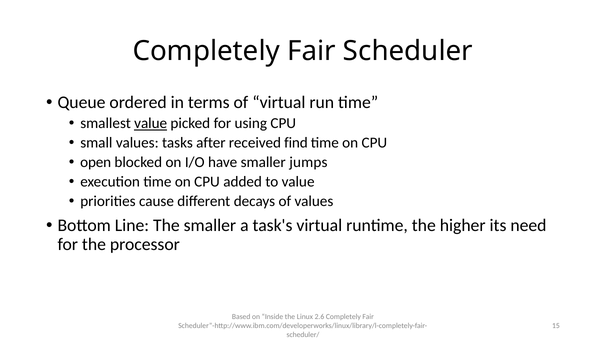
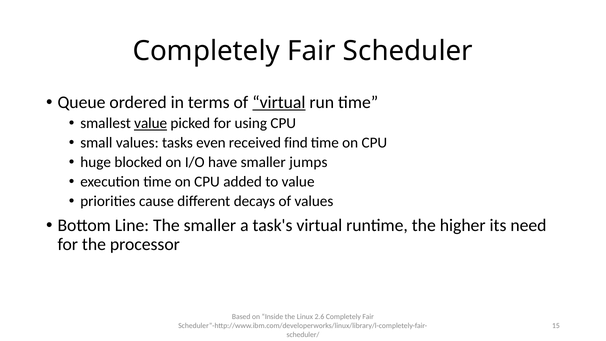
virtual underline: none -> present (279, 102)
after: after -> even (211, 143)
open: open -> huge (96, 162)
